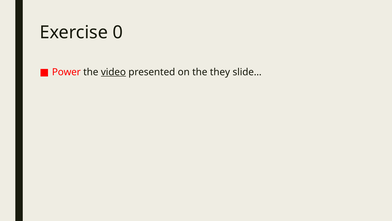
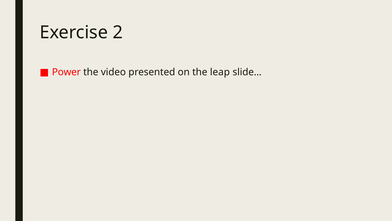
0: 0 -> 2 (118, 32)
video underline: present -> none (113, 72)
they: they -> leap (220, 72)
